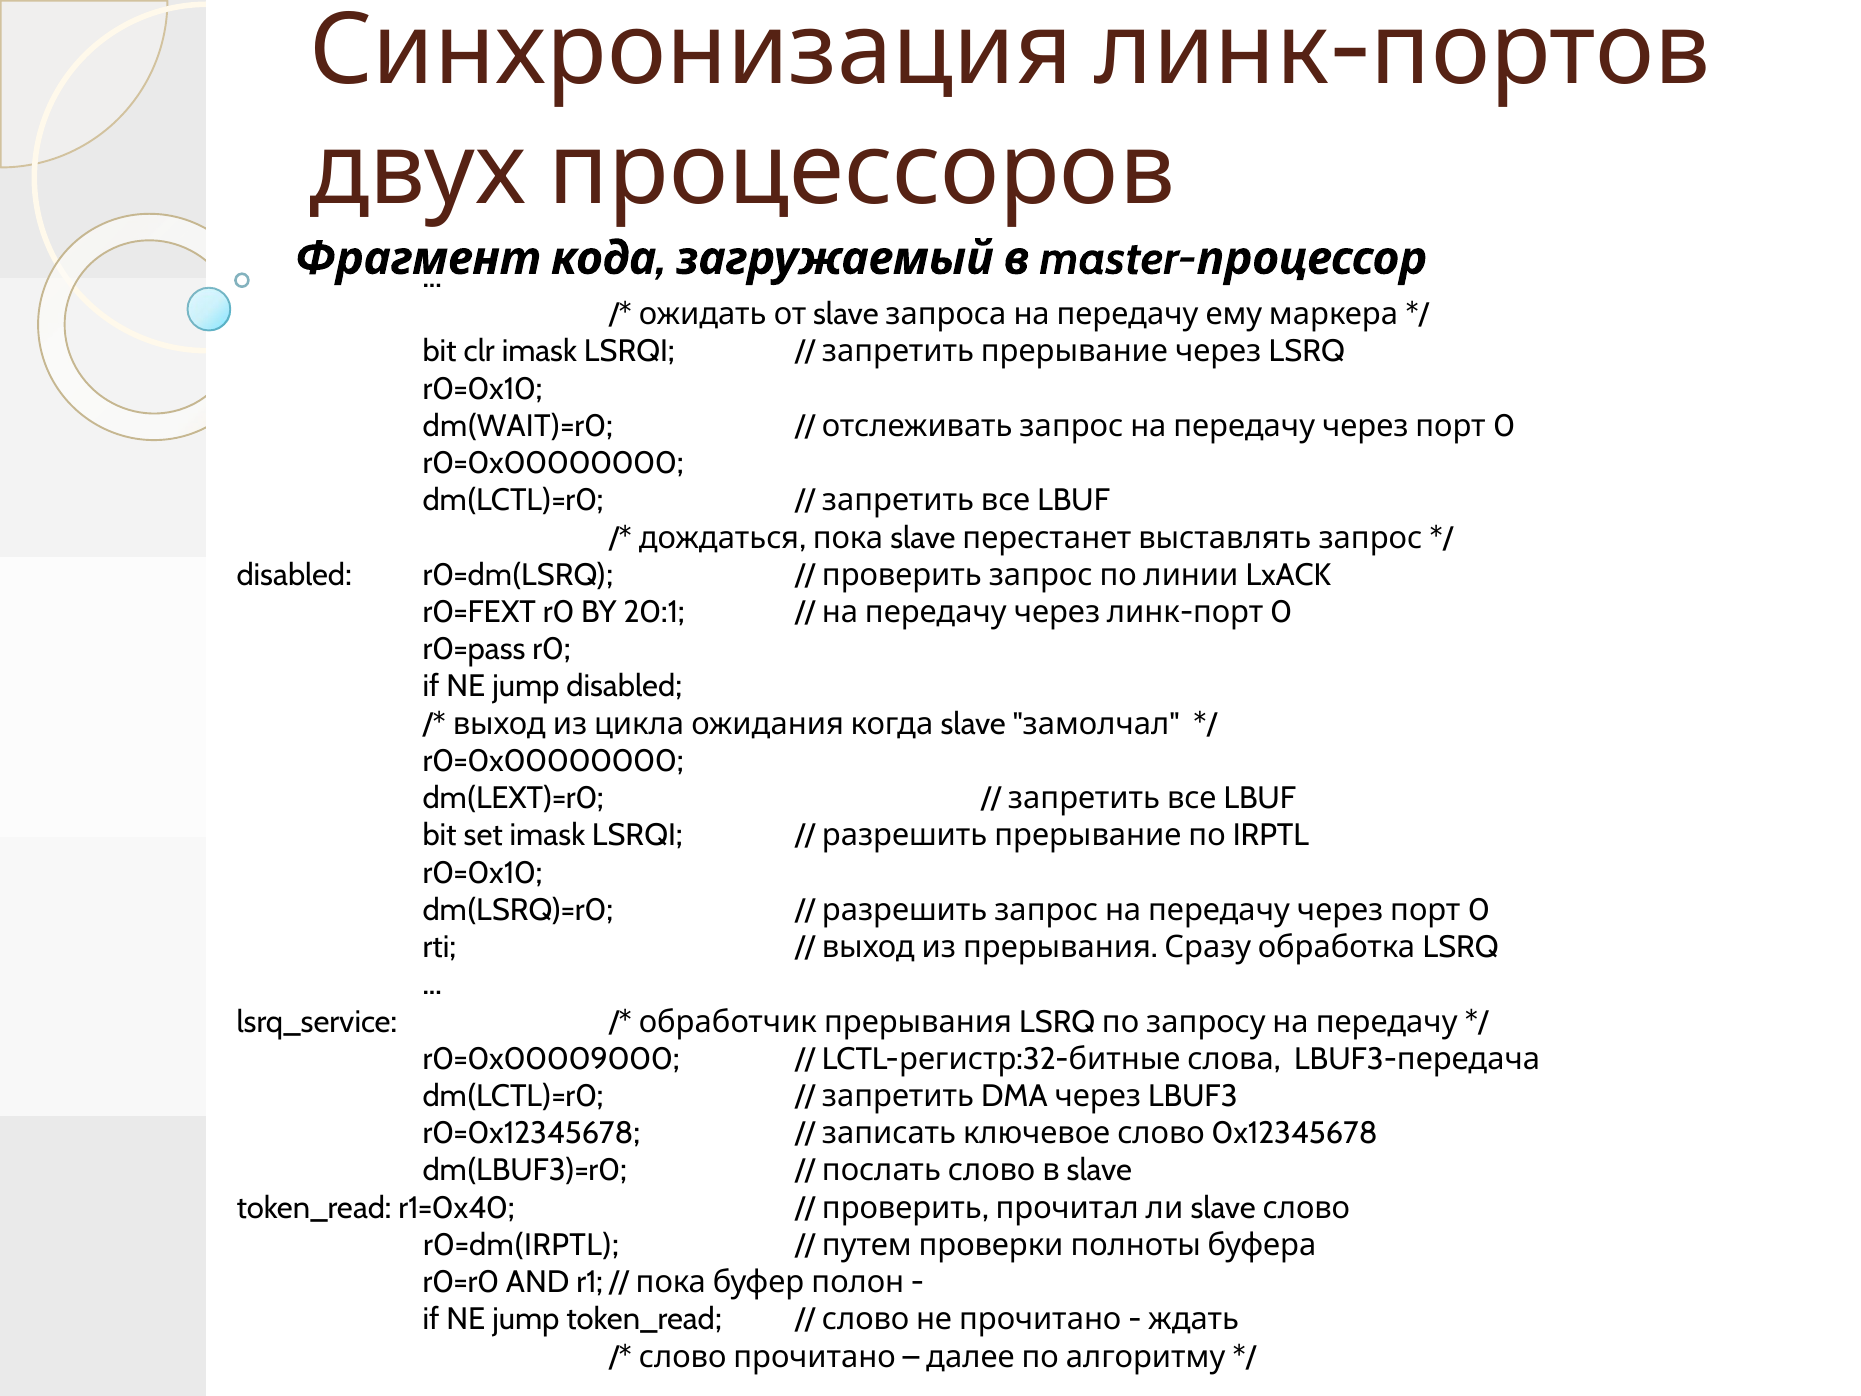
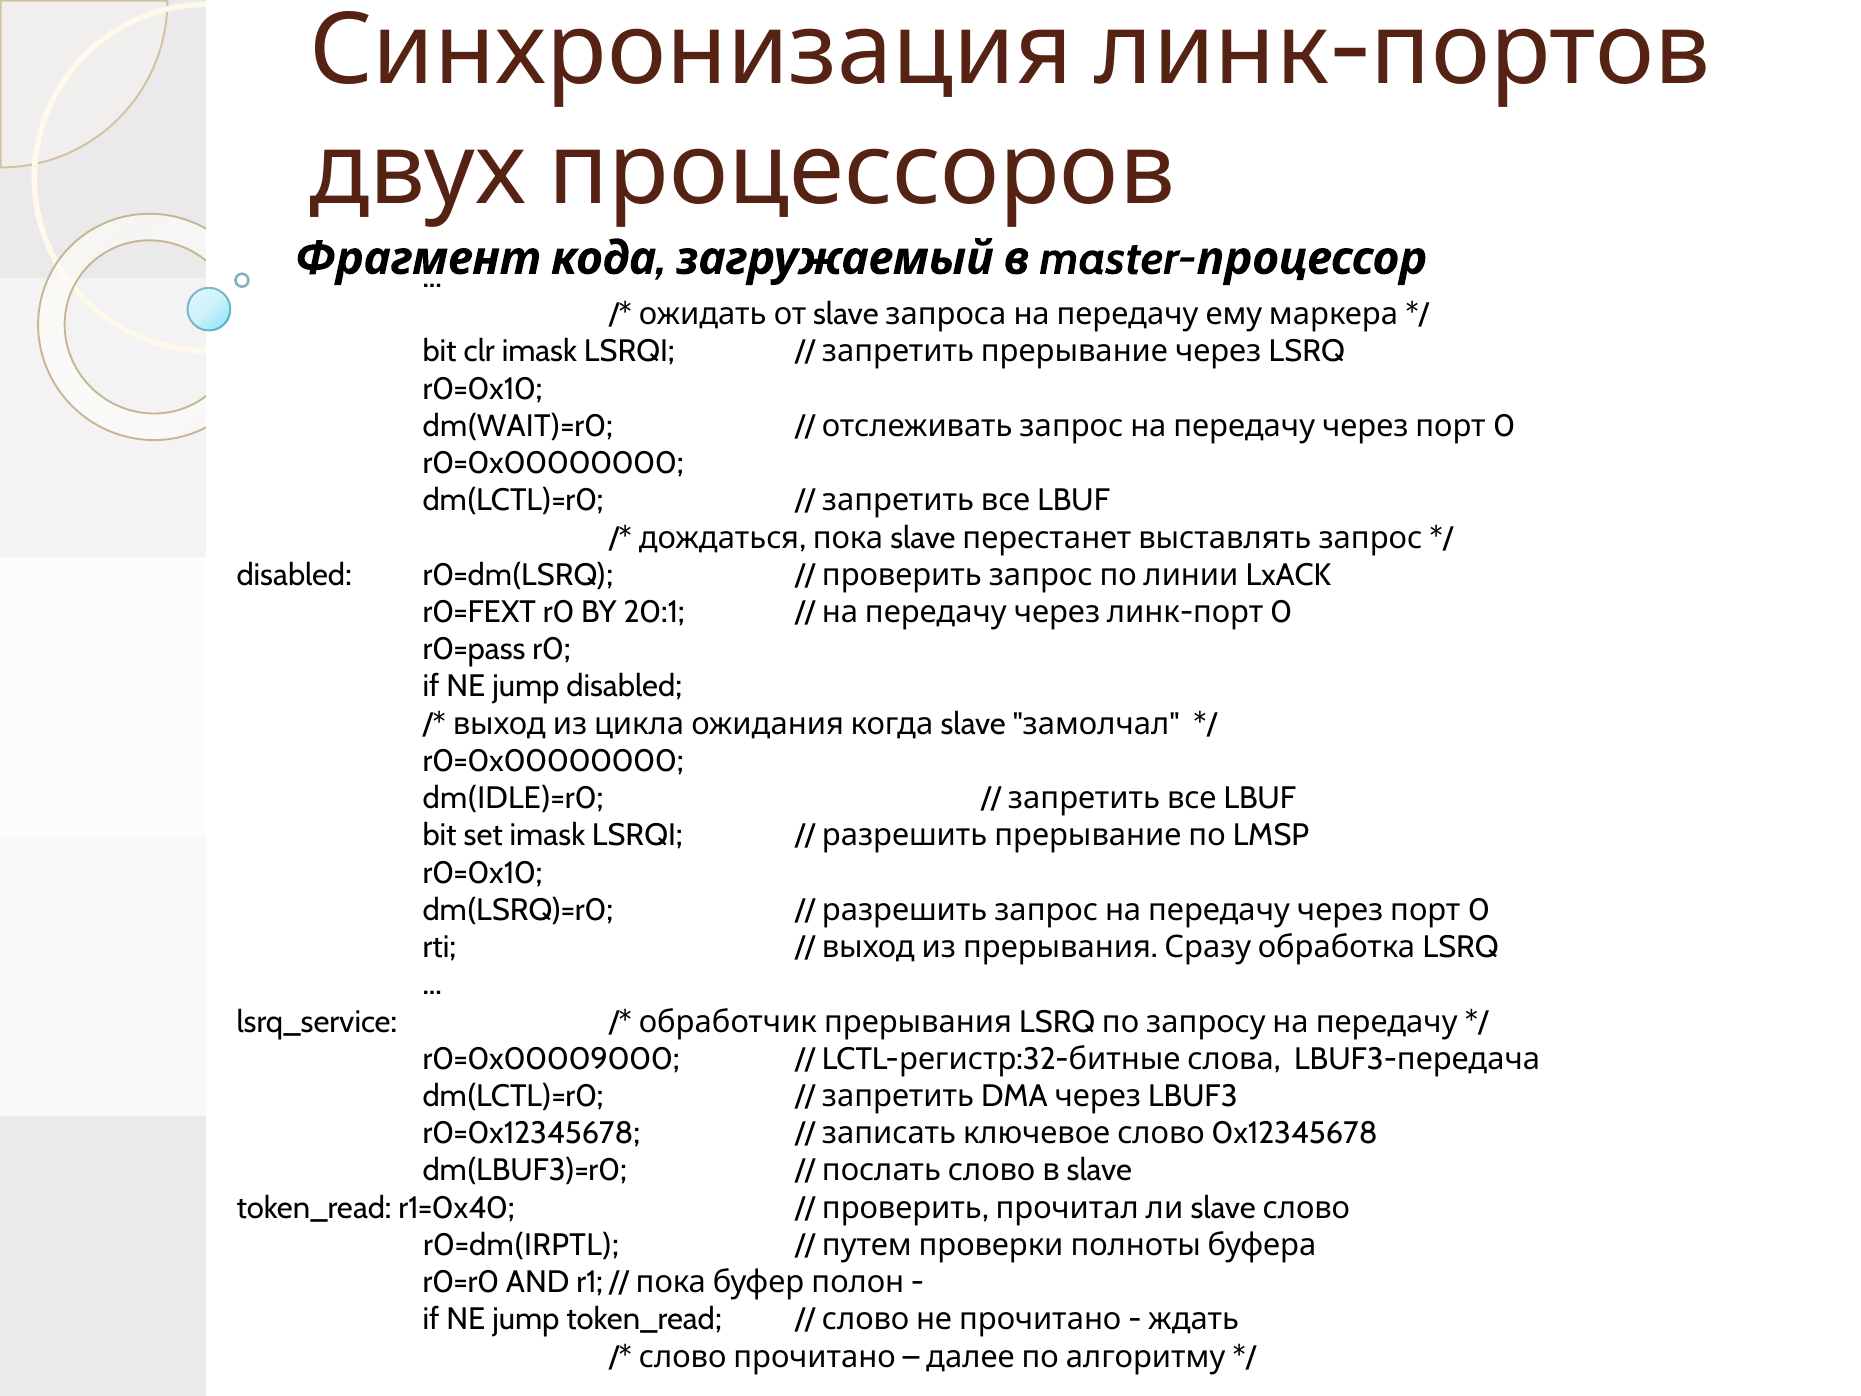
dm(LEXT)=r0: dm(LEXT)=r0 -> dm(IDLE)=r0 (513, 798)
IRPTL: IRPTL -> LMSP (1271, 836)
